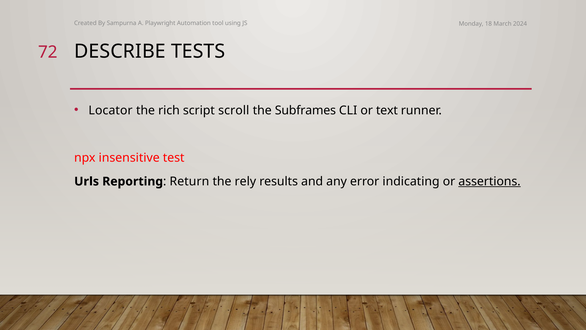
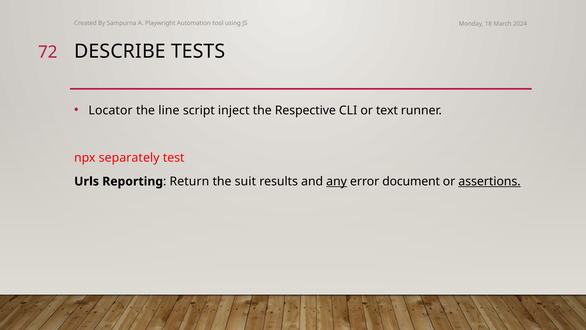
rich: rich -> line (169, 110)
scroll: scroll -> inject (234, 110)
Subframes: Subframes -> Respective (305, 110)
insensitive: insensitive -> separately (129, 158)
rely: rely -> suit (245, 181)
any underline: none -> present (337, 181)
indicating: indicating -> document (411, 181)
